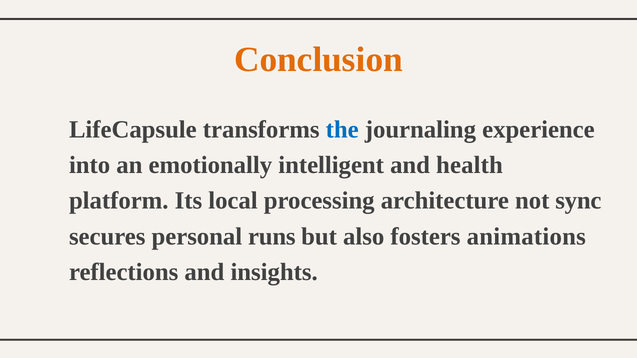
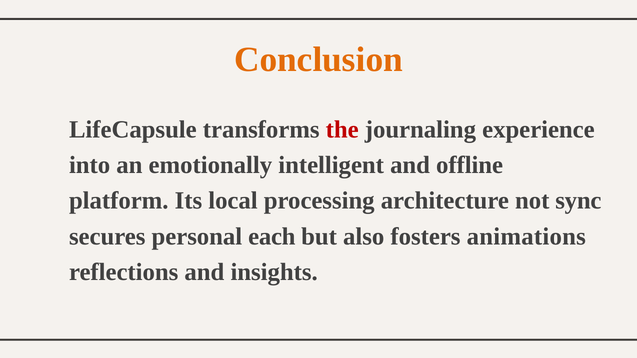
the colour: blue -> red (342, 130)
health: health -> offline (470, 165)
runs: runs -> each (272, 237)
